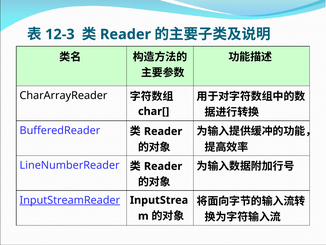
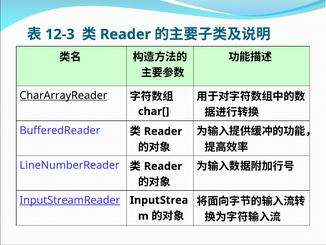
CharArrayReader underline: none -> present (63, 95)
